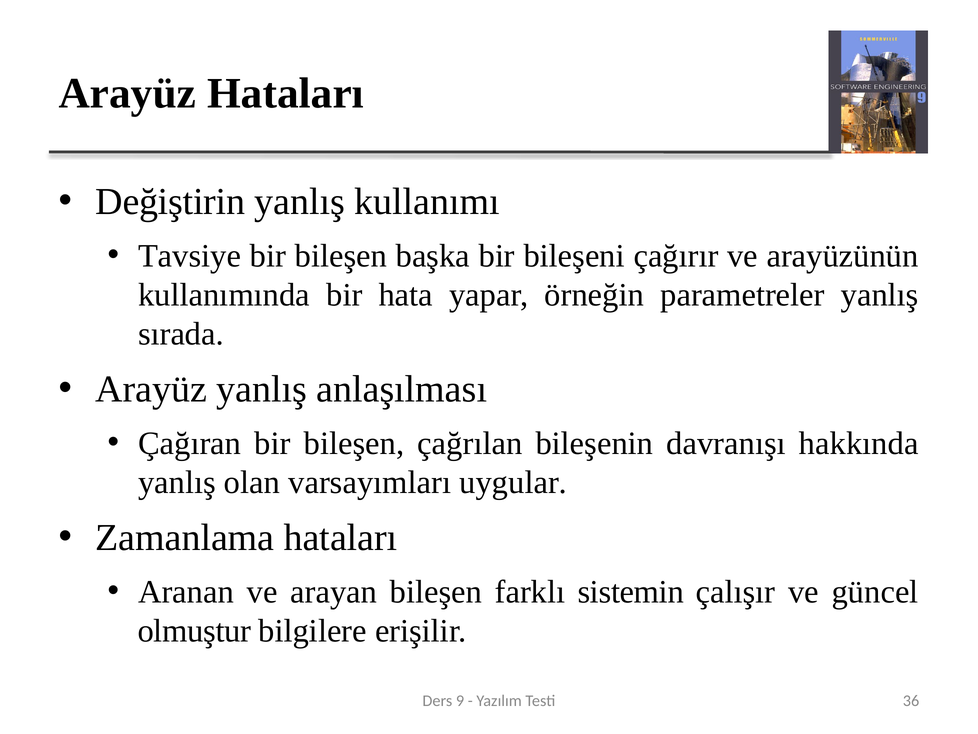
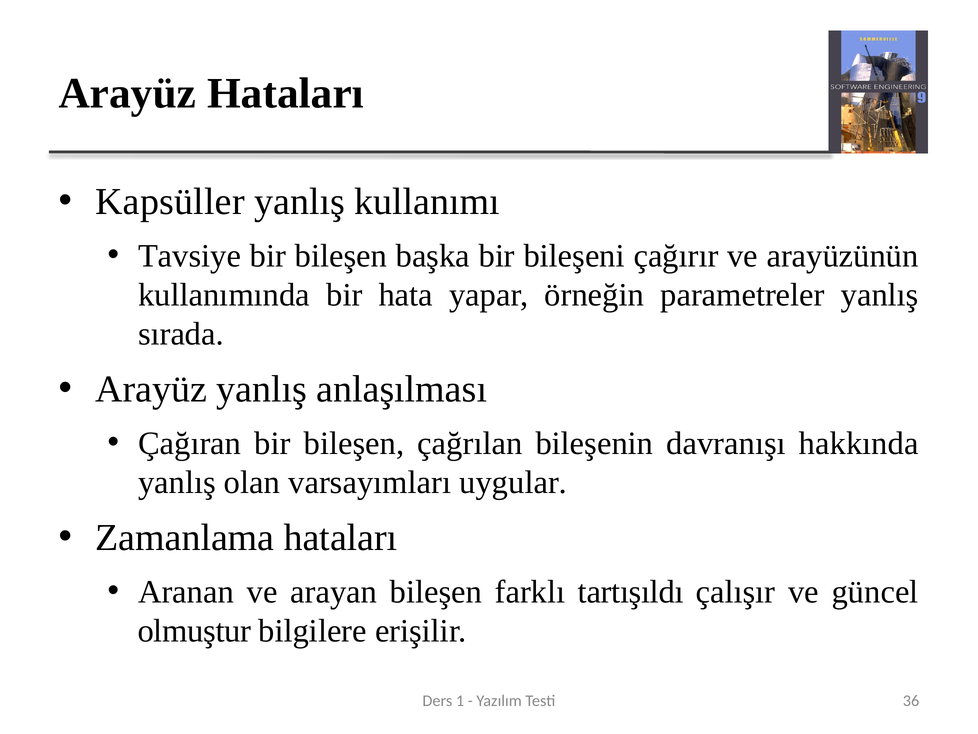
Değiştirin: Değiştirin -> Kapsüller (170, 201)
sistemin: sistemin -> tartışıldı (631, 592)
9: 9 -> 1 (460, 700)
